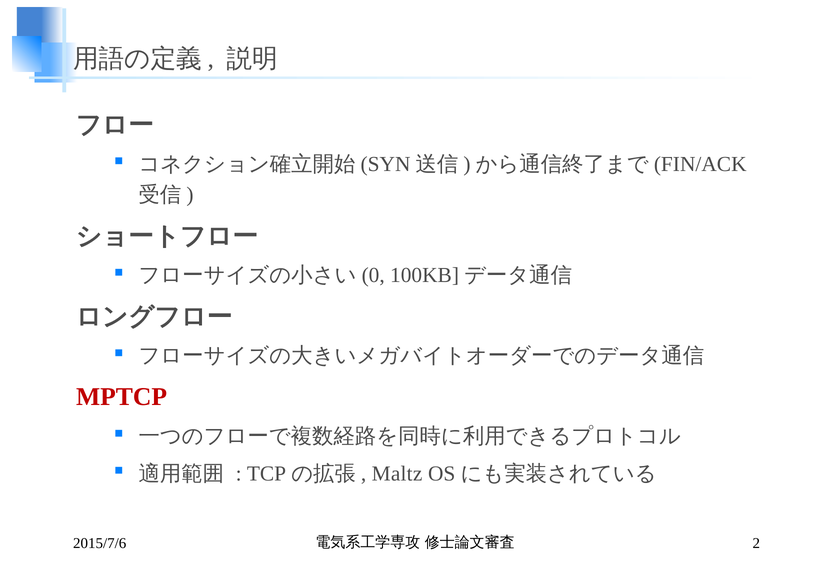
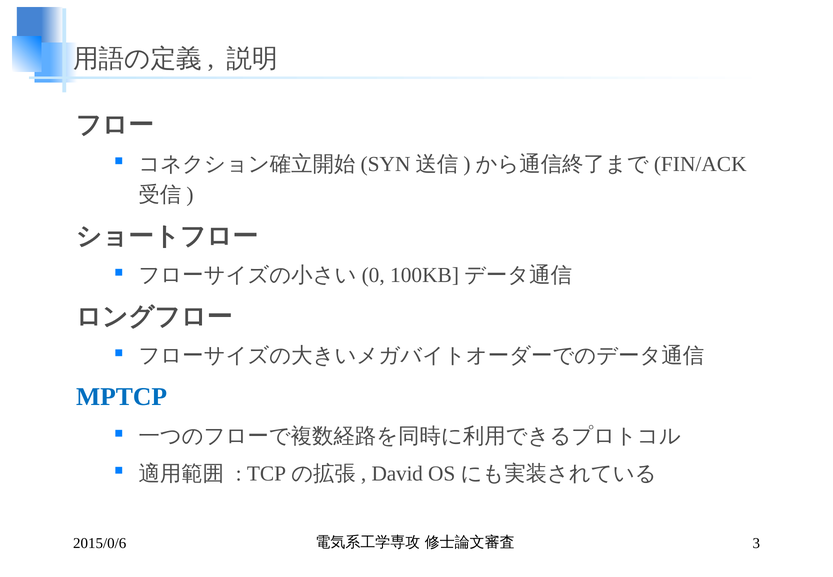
MPTCP colour: red -> blue (122, 397)
Maltz: Maltz -> David (397, 473)
2015/7/6: 2015/7/6 -> 2015/0/6 (100, 543)
2: 2 -> 3 (756, 543)
